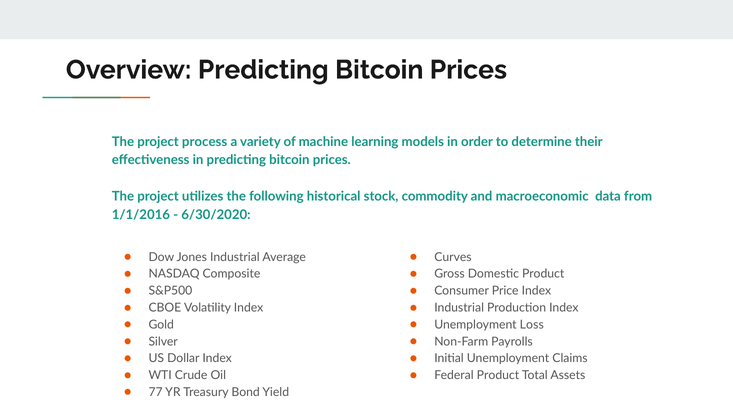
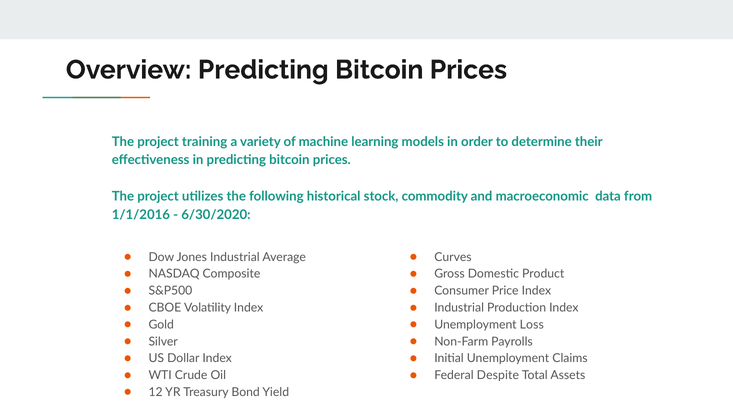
process: process -> training (205, 141)
Federal Product: Product -> Despite (498, 375)
77: 77 -> 12 (156, 391)
